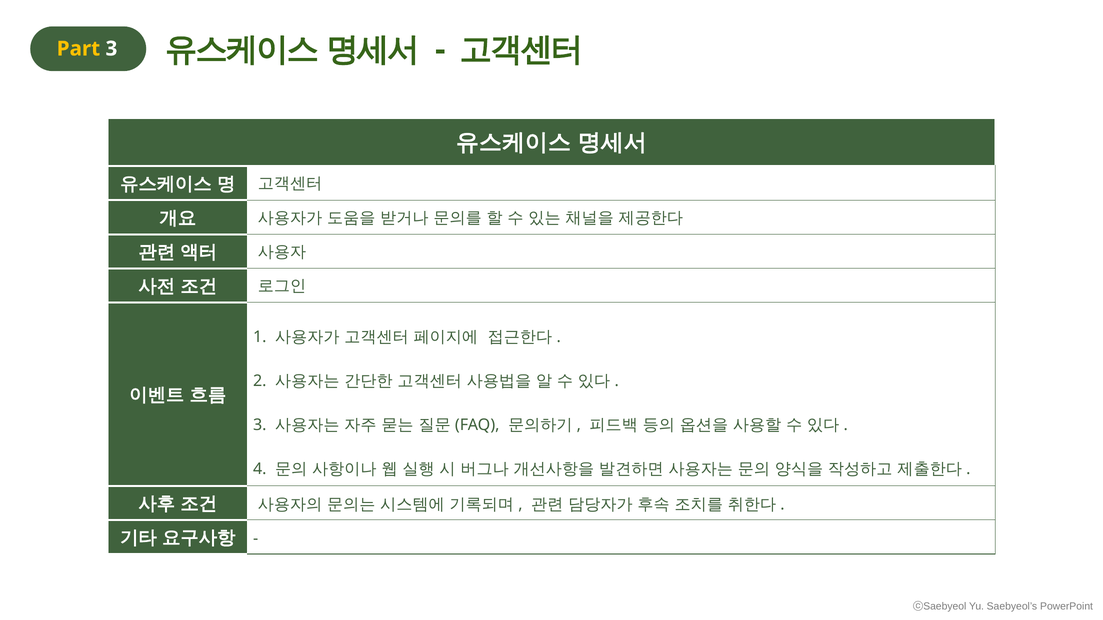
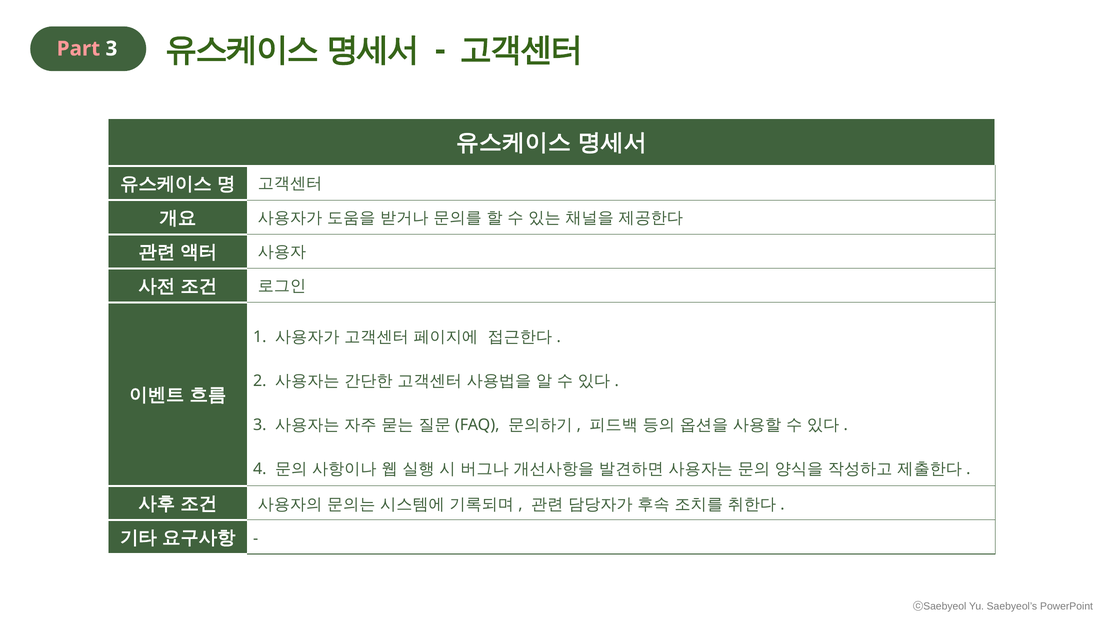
Part colour: yellow -> pink (78, 49)
